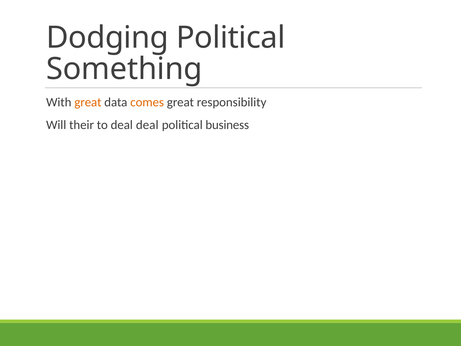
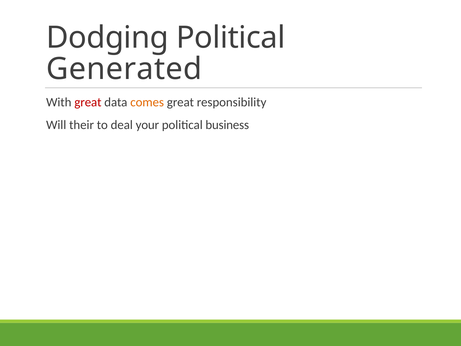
Something: Something -> Generated (124, 69)
great colour: orange -> red (88, 102)
deal deal: deal -> your (147, 125)
